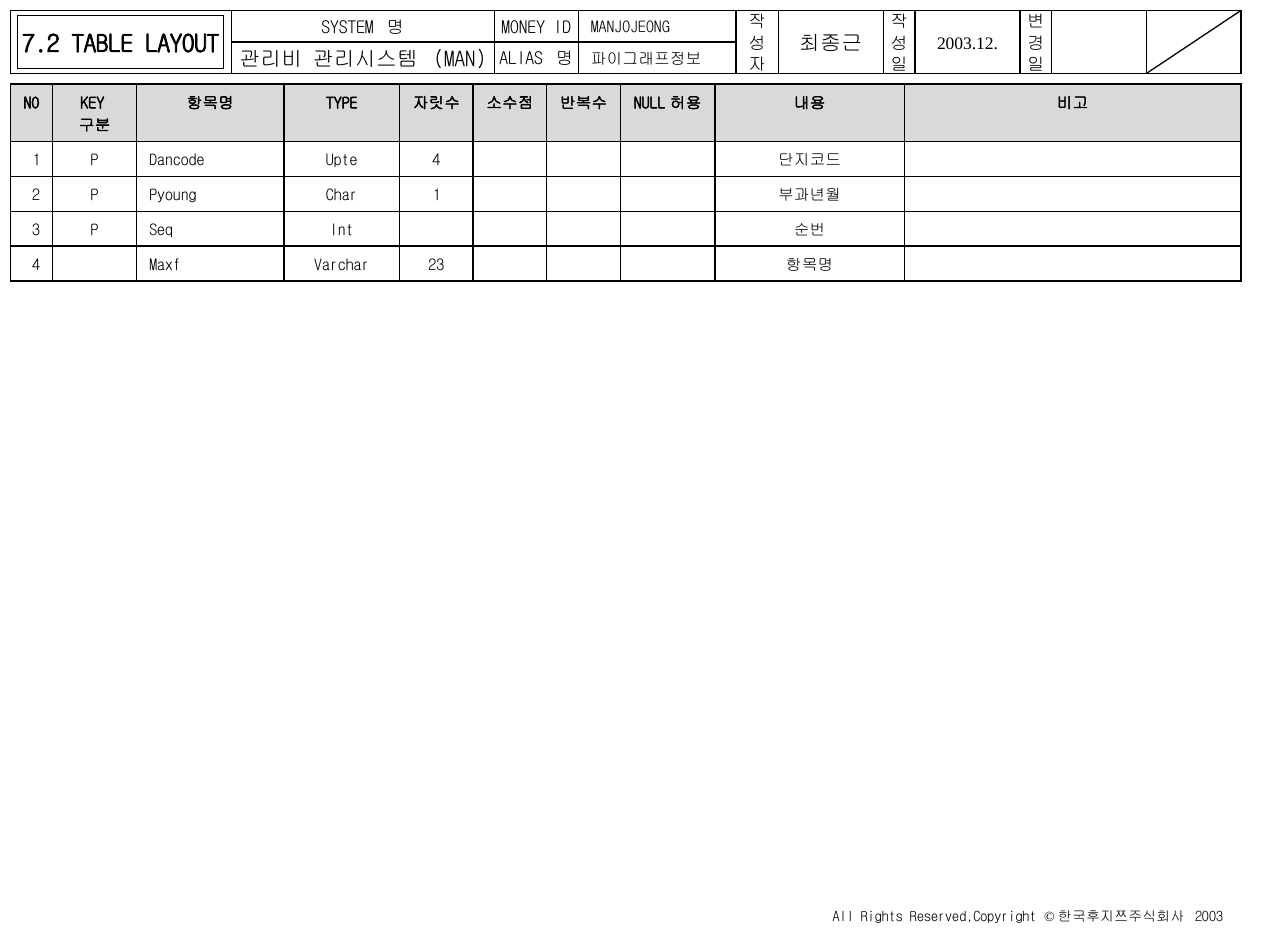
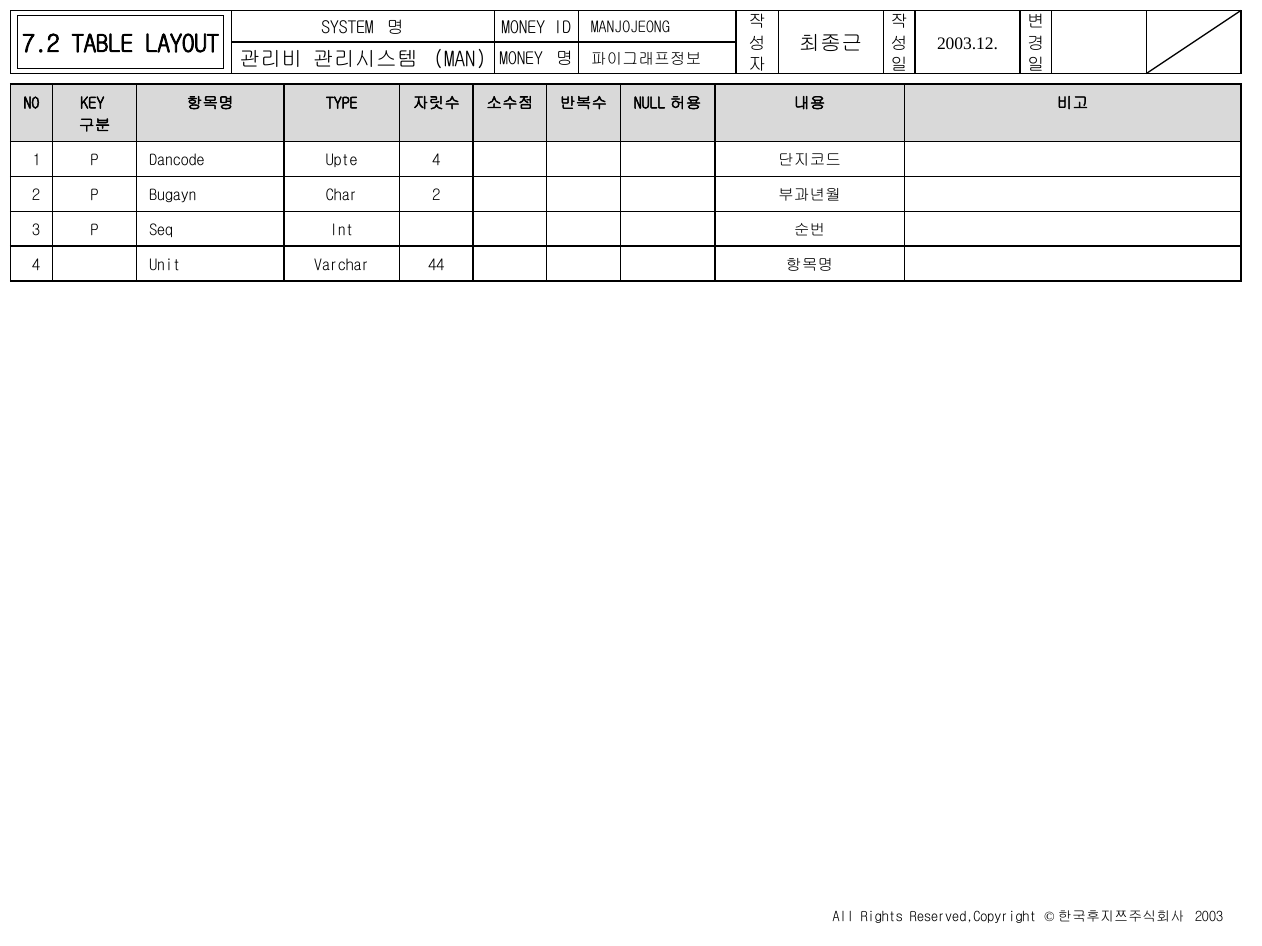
ALIAS: ALIAS -> MONEY (521, 59)
Pyoung: Pyoung -> Bugayn (173, 195)
Char 1: 1 -> 2 (436, 195)
Maxf: Maxf -> Unit (165, 265)
23: 23 -> 44 (436, 265)
